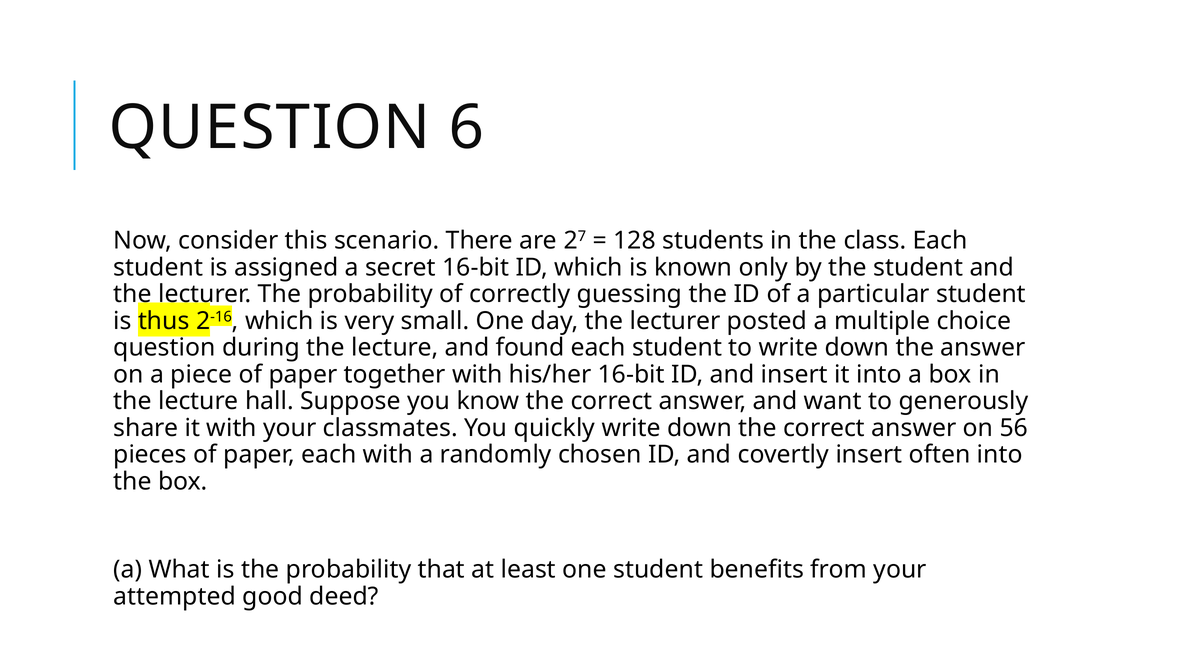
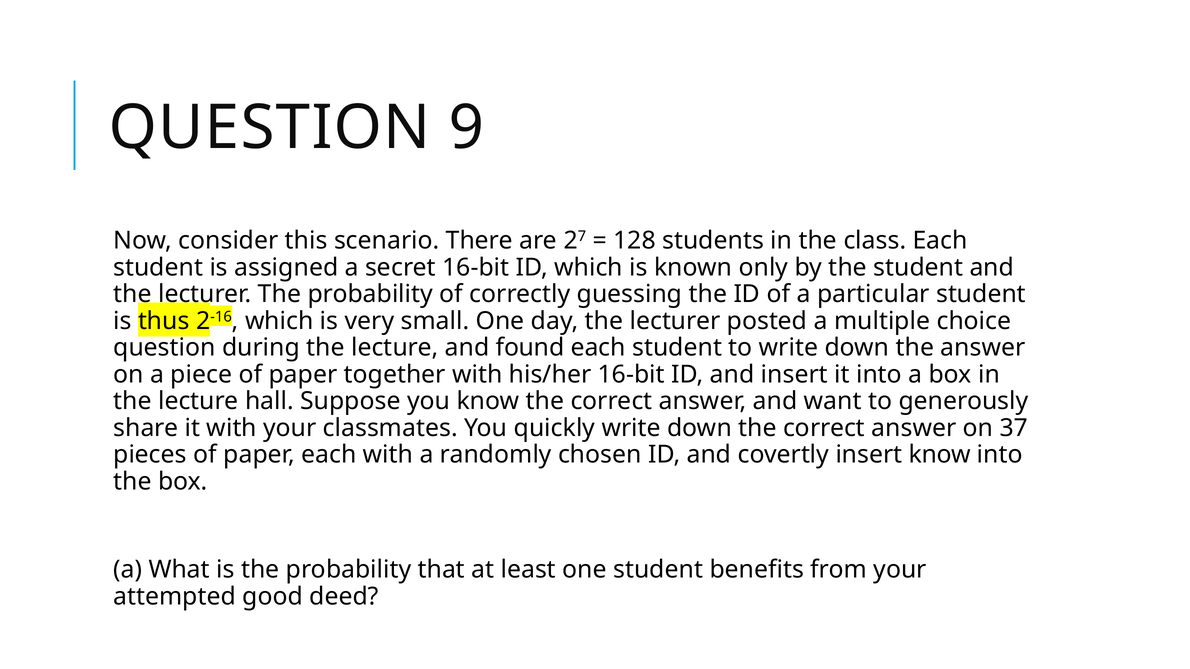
6: 6 -> 9 (467, 128)
56: 56 -> 37 (1014, 428)
insert often: often -> know (940, 455)
